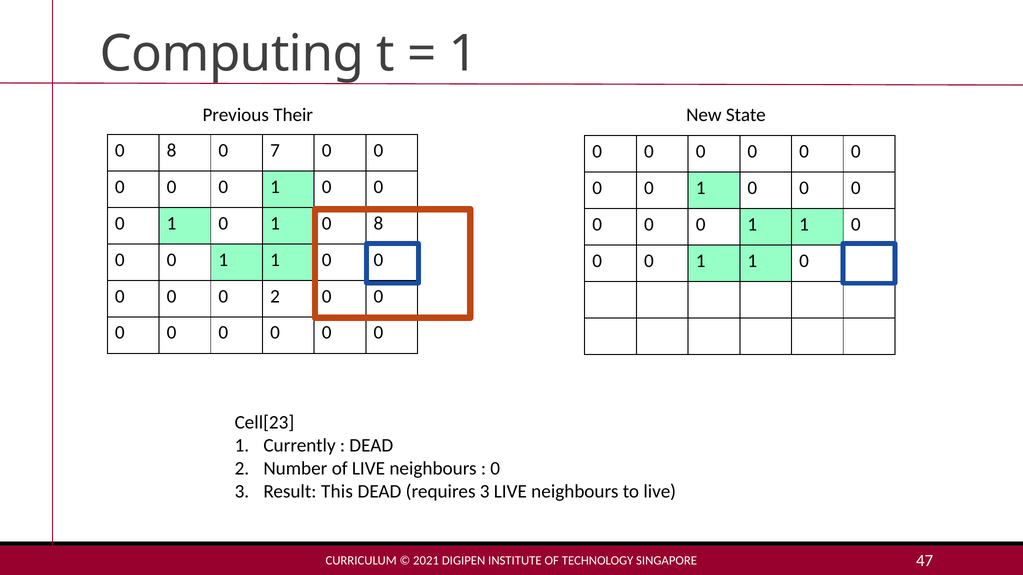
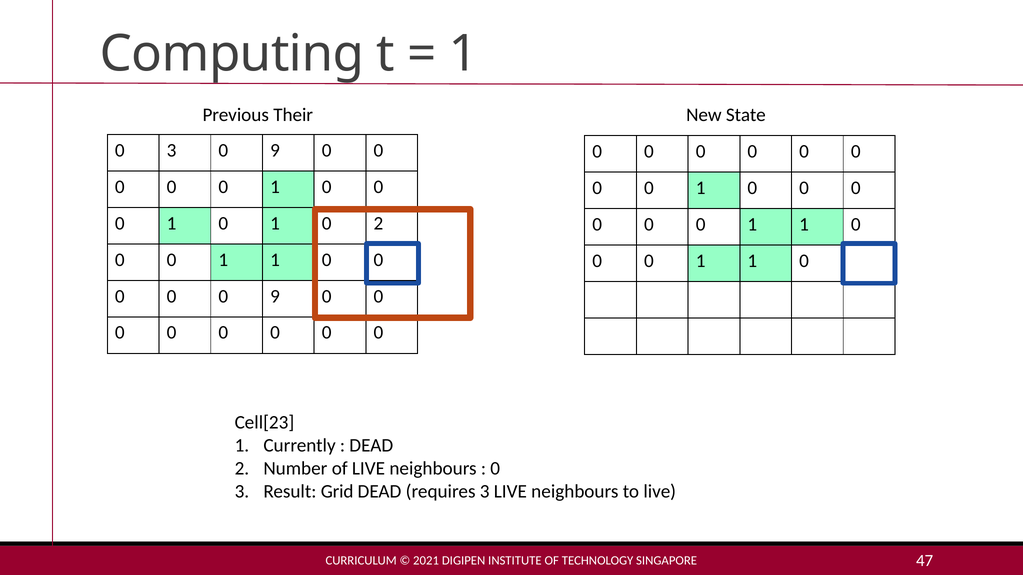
8: 8 -> 3 (172, 150)
7: 7 -> 9 (275, 150)
0 1 0 8: 8 -> 2 (378, 223)
0 0 2: 2 -> 9 (275, 296)
This: This -> Grid (337, 492)
